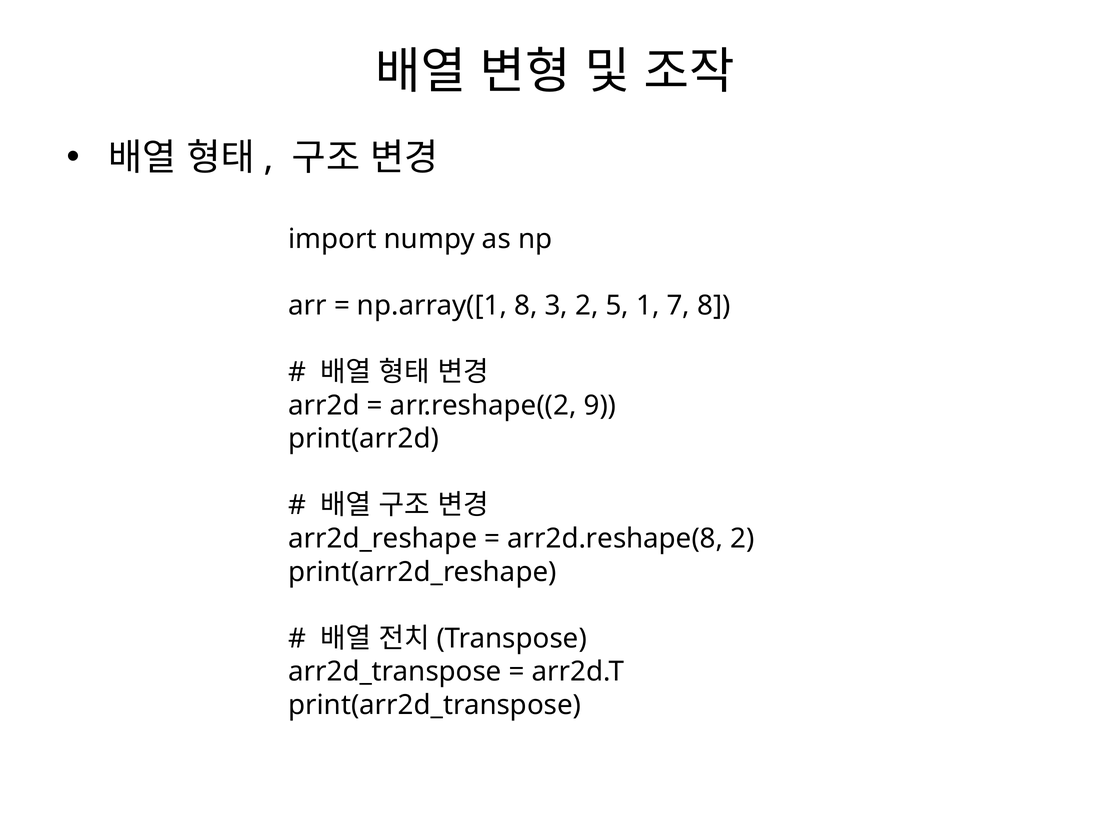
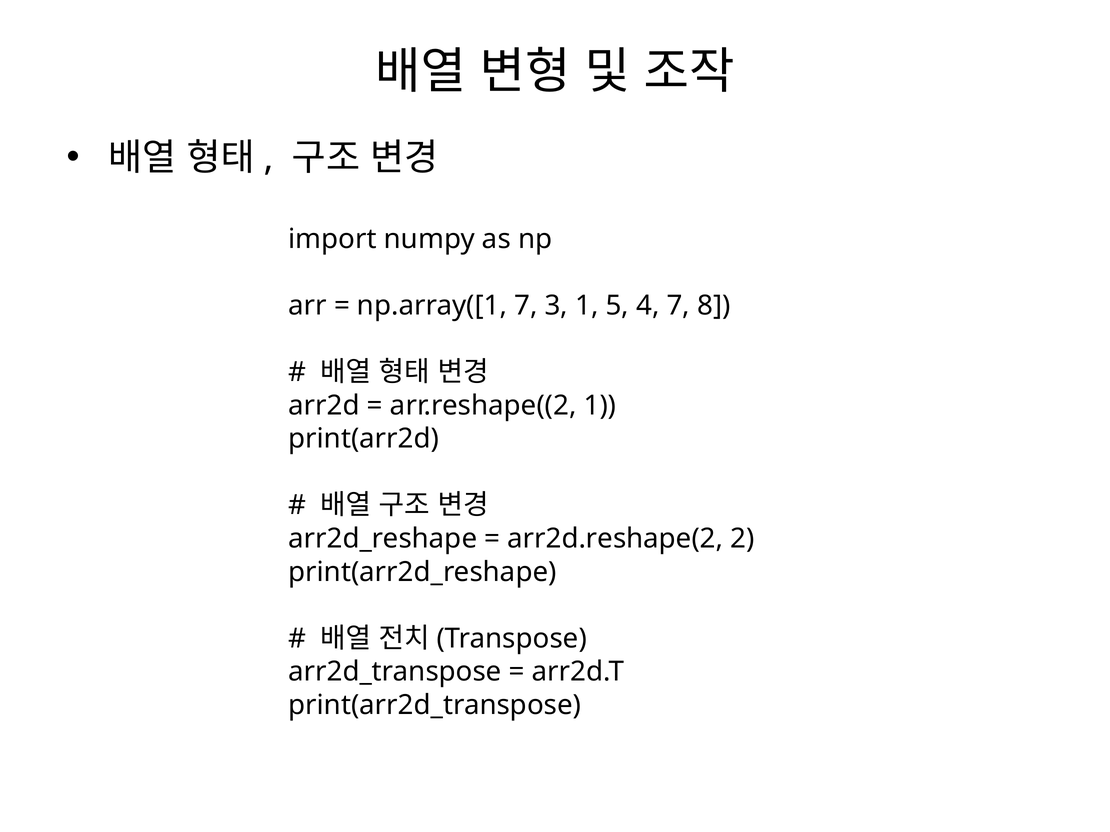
np.array([1 8: 8 -> 7 (526, 306)
3 2: 2 -> 1 (587, 306)
1: 1 -> 4 (648, 306)
arr.reshape((2 9: 9 -> 1 (600, 406)
arr2d.reshape(8: arr2d.reshape(8 -> arr2d.reshape(2 (615, 539)
